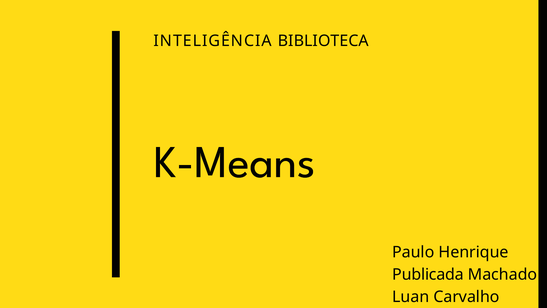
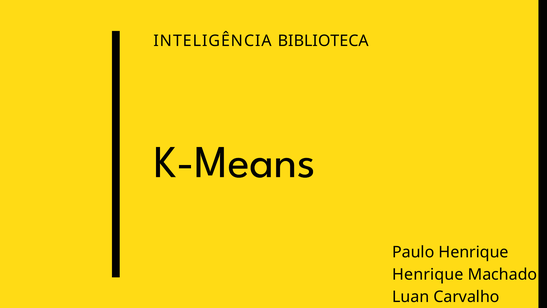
Publicada: Publicada -> Henrique (428, 274)
